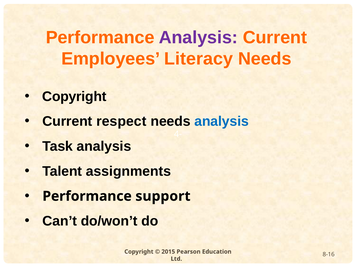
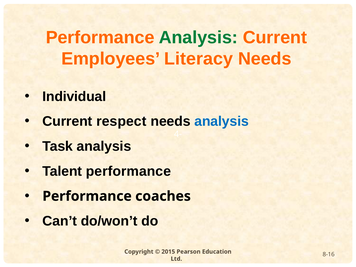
Analysis colour: purple -> green (198, 37)
Copyright: Copyright -> Individual (74, 96)
Talent assignments: assignments -> performance (128, 171)
support: support -> coaches (163, 196)
